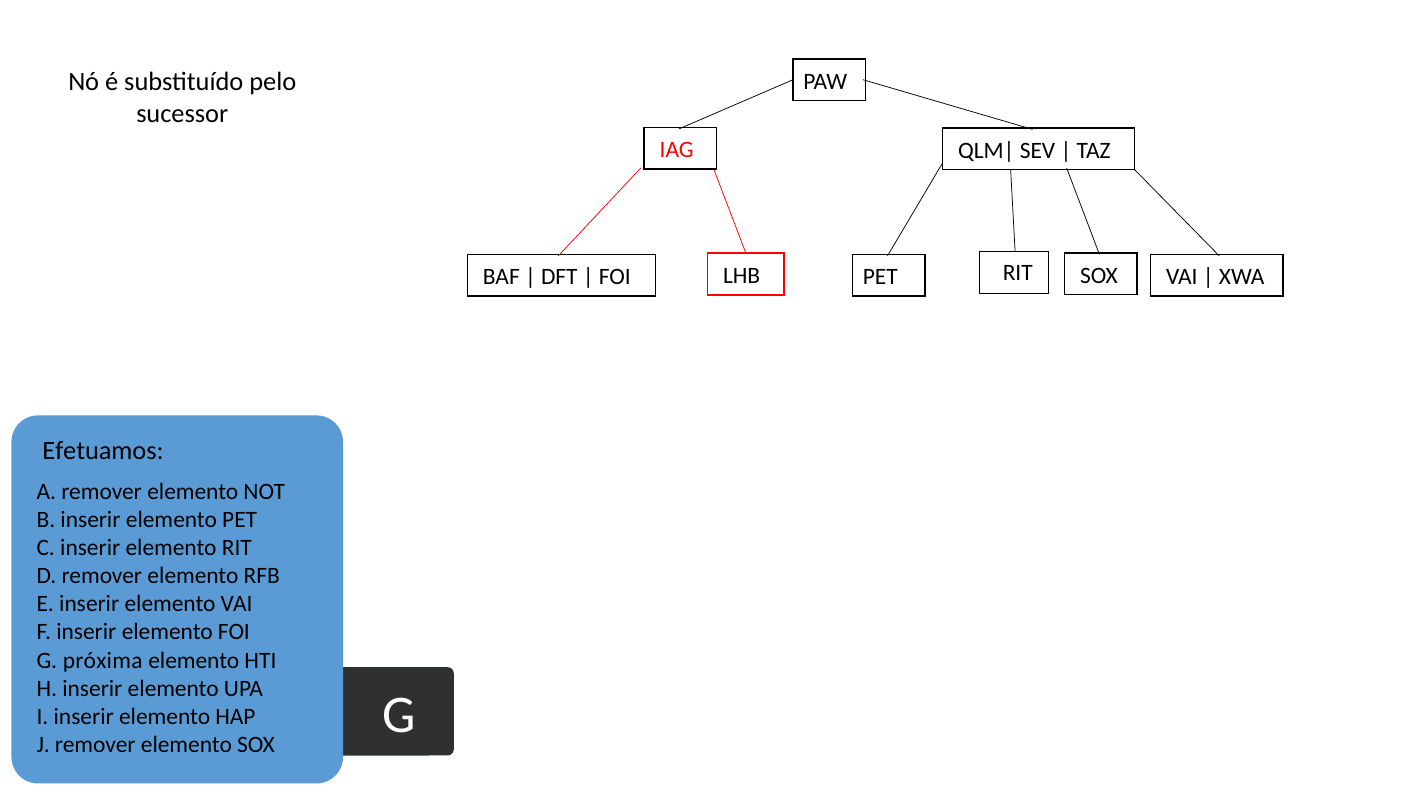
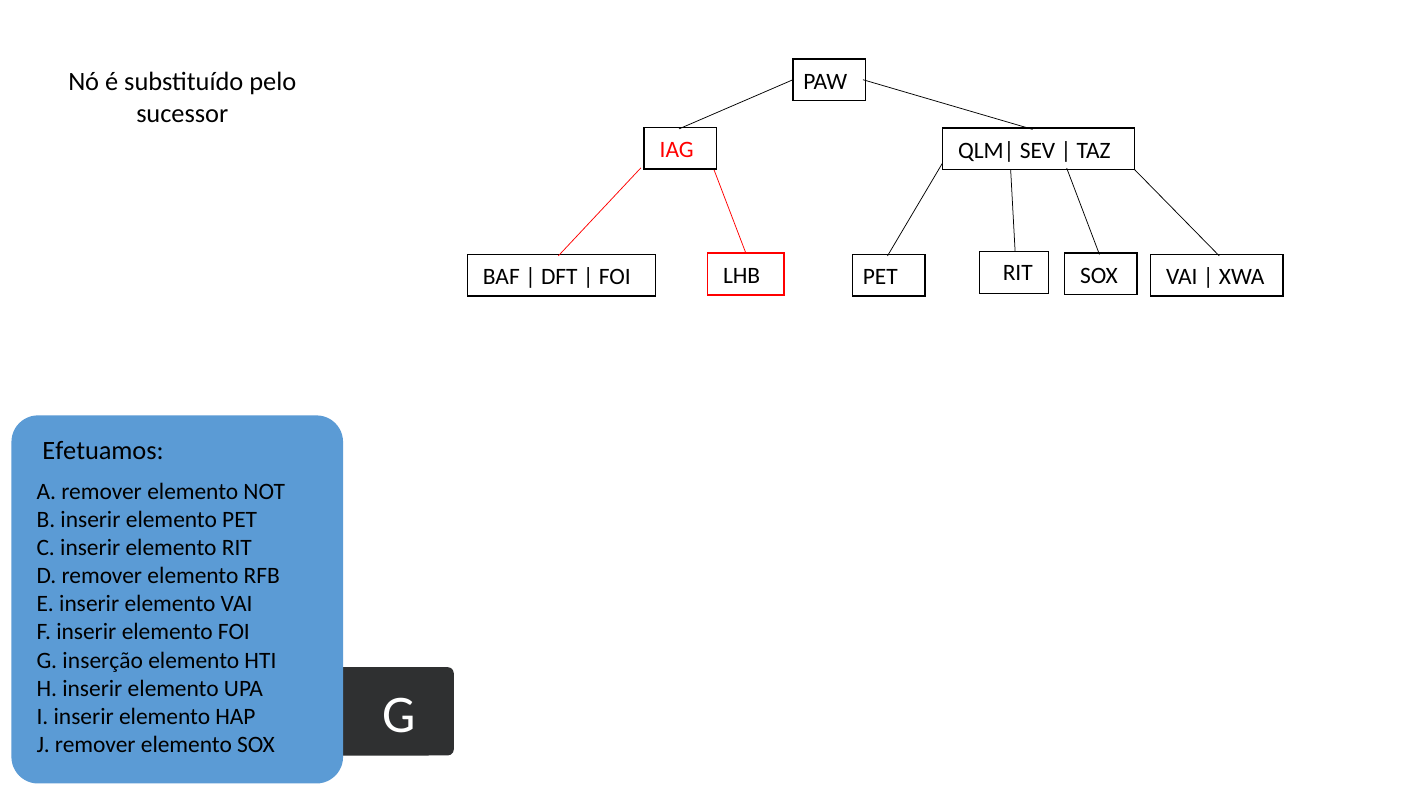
próxima: próxima -> inserção (103, 660)
